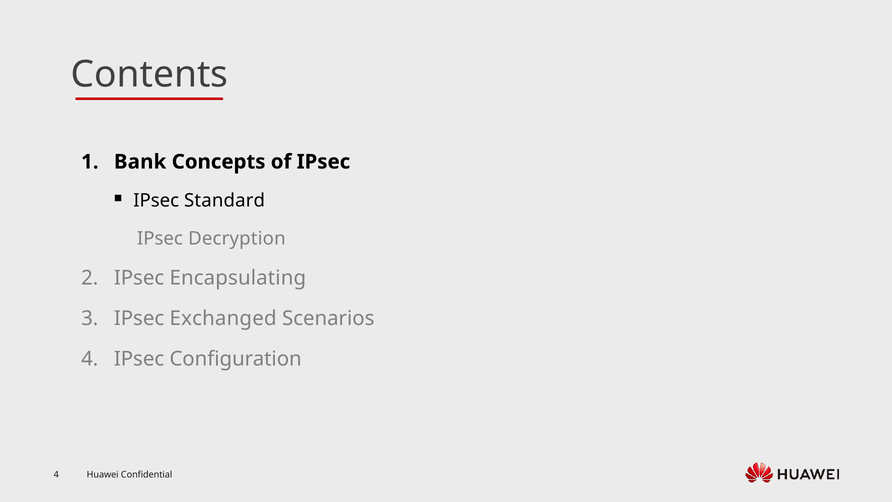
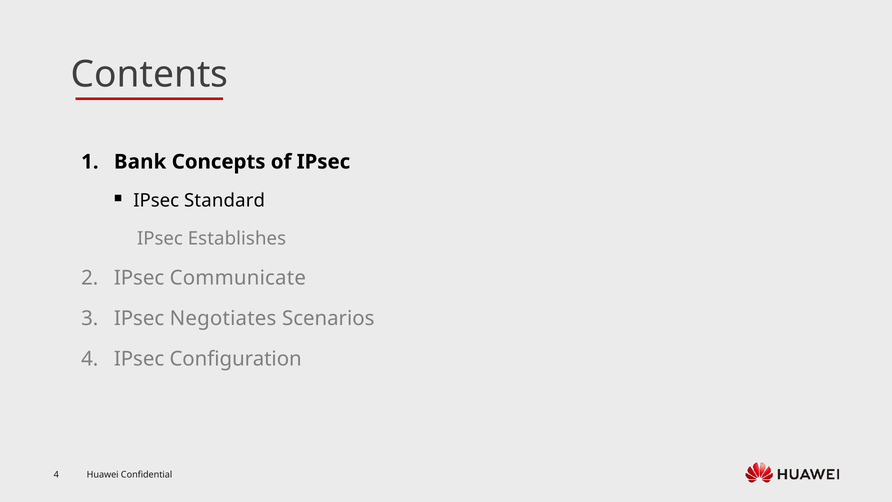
Decryption: Decryption -> Establishes (237, 239)
Encapsulating: Encapsulating -> Communicate (238, 278)
Exchanged: Exchanged -> Negotiates (223, 318)
